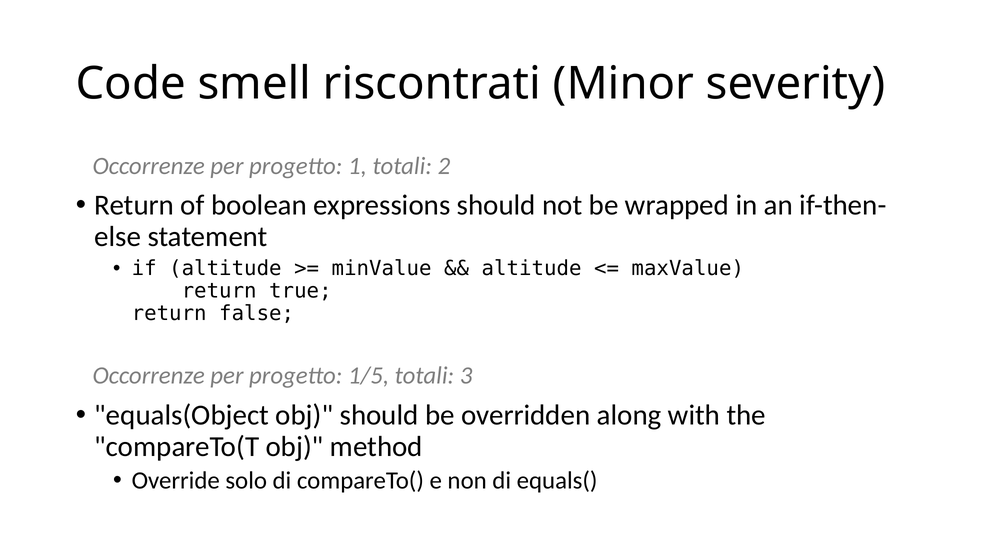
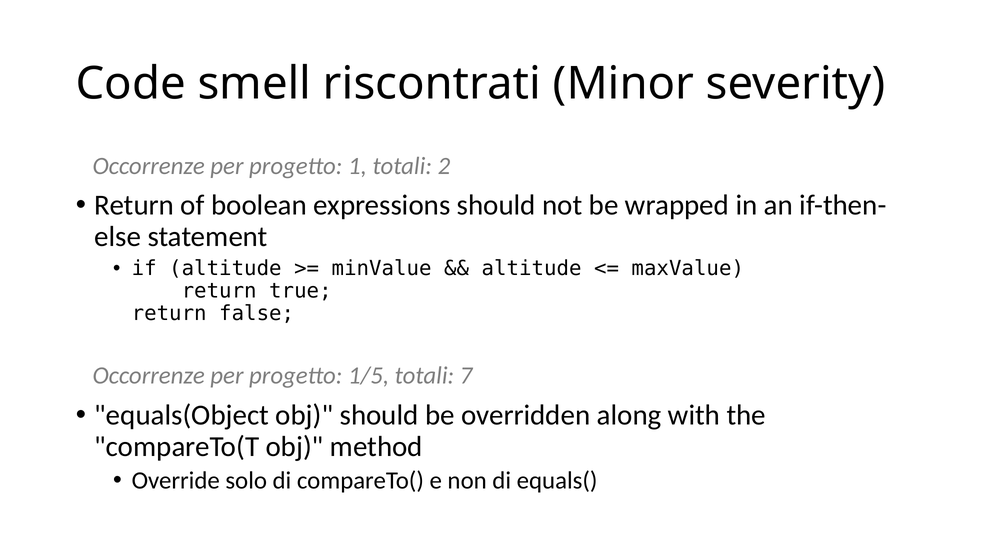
3: 3 -> 7 (466, 376)
